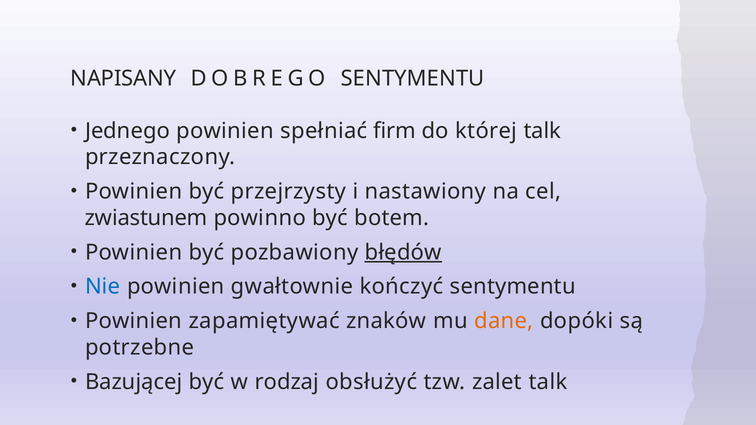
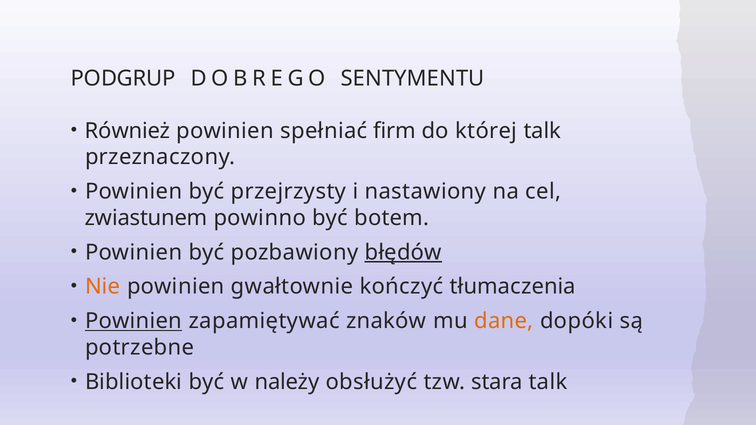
NAPISANY: NAPISANY -> PODGRUP (123, 78)
Jednego: Jednego -> Również (128, 131)
Nie colour: blue -> orange (103, 287)
kończyć sentymentu: sentymentu -> tłumaczenia (513, 287)
Powinien underline: none -> present (134, 321)
Bazującej: Bazującej -> Biblioteki (134, 382)
rodzaj: rodzaj -> należy (287, 382)
zalet: zalet -> stara (497, 382)
